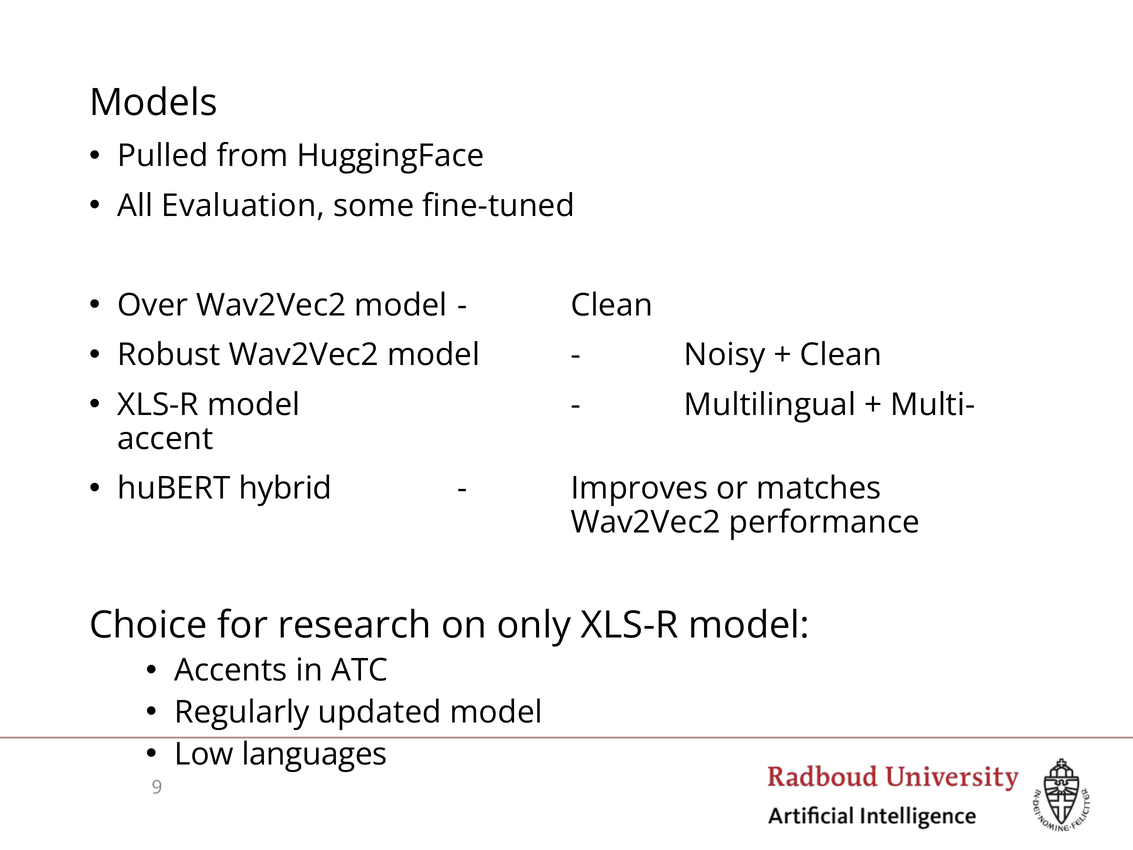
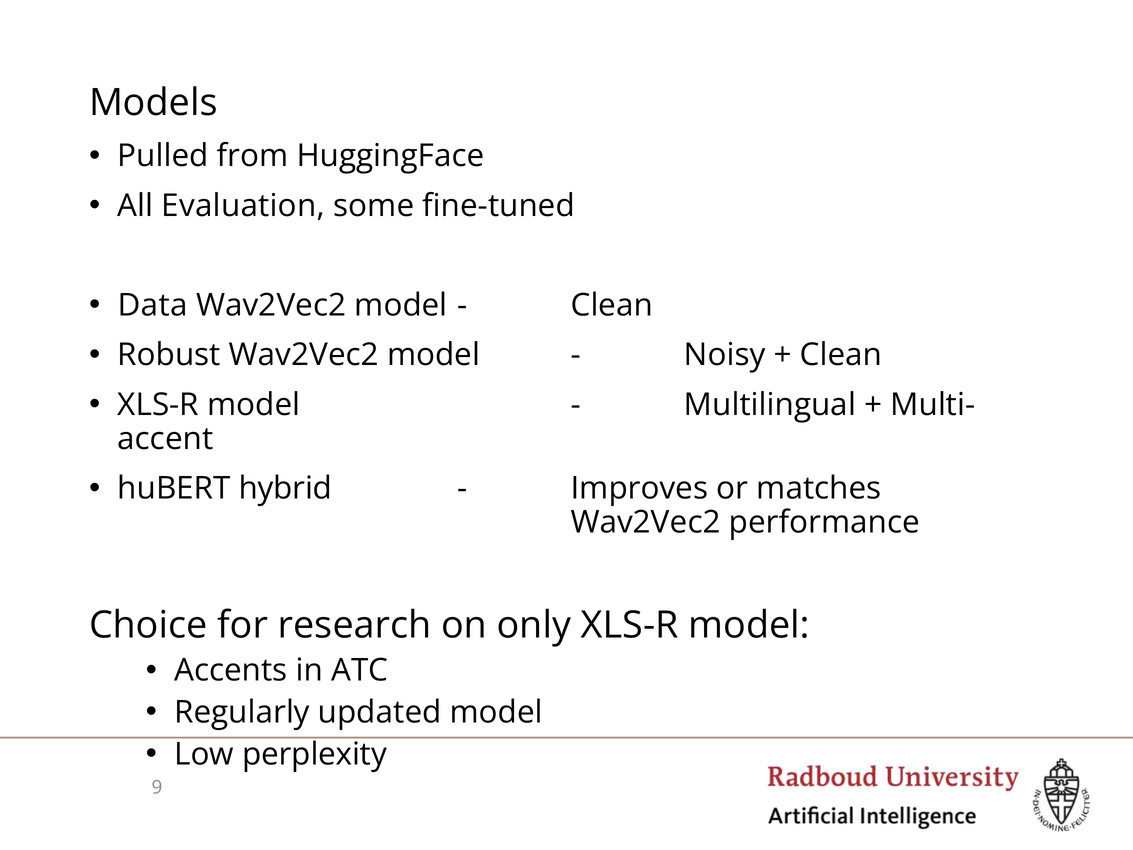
Over: Over -> Data (153, 305)
languages: languages -> perplexity (314, 754)
